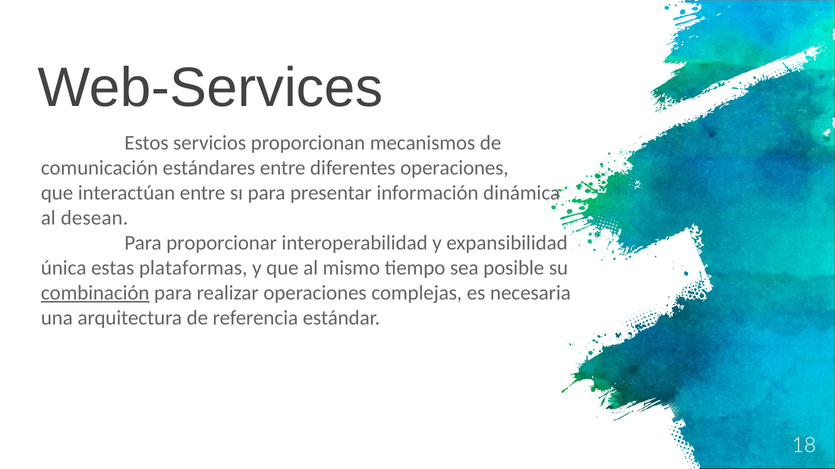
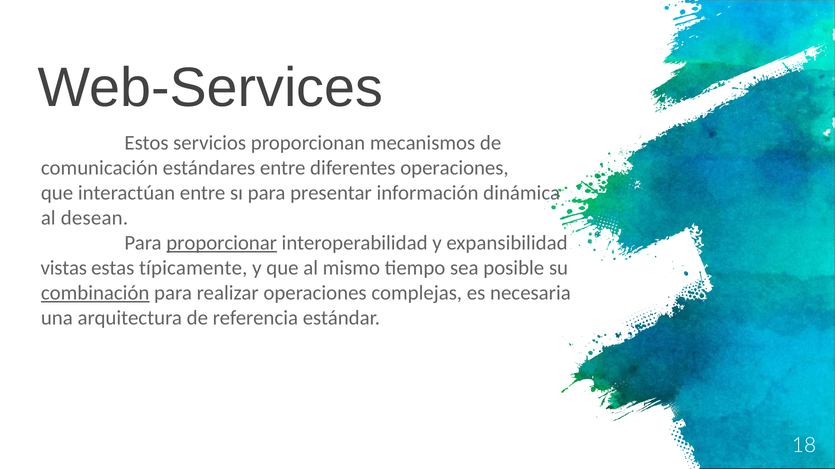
proporcionar underline: none -> present (222, 243)
única: única -> vistas (64, 268)
plataformas: plataformas -> típicamente (193, 268)
